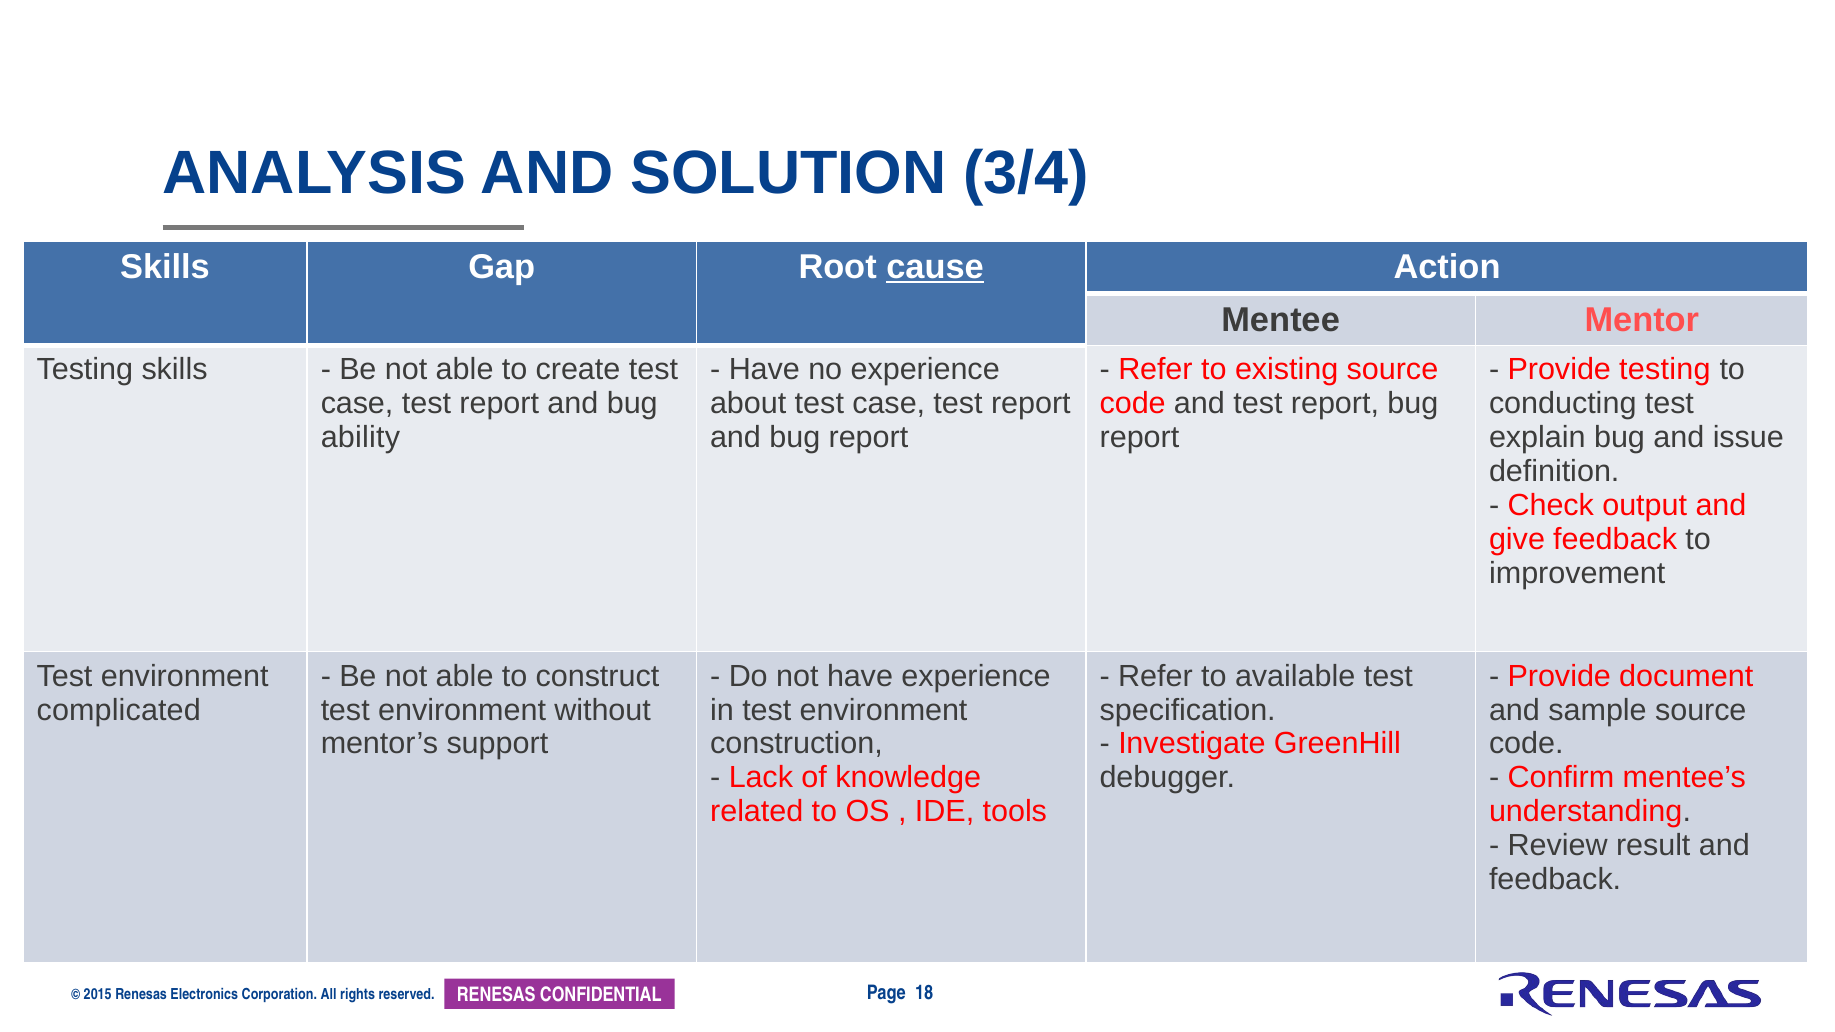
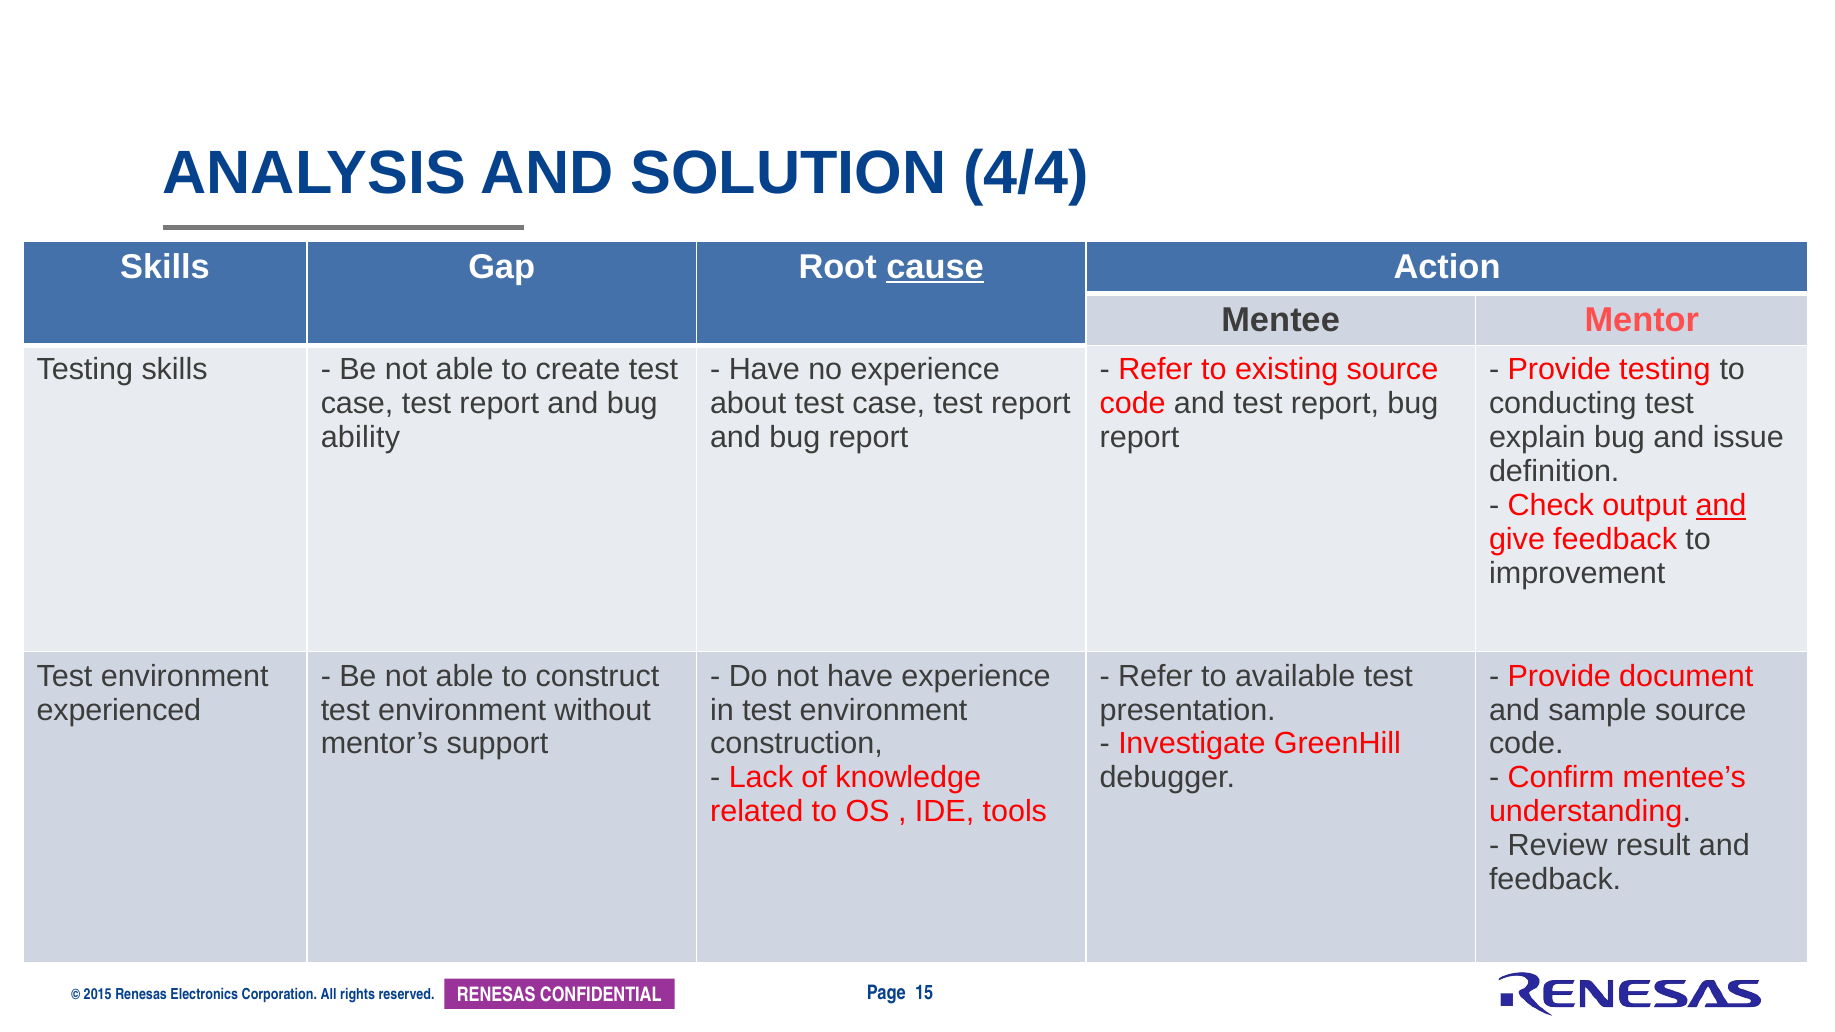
3/4: 3/4 -> 4/4 (1026, 174)
and underline: none -> present (1721, 506)
complicated: complicated -> experienced (119, 710)
specification: specification -> presentation (1188, 710)
18: 18 -> 15 (924, 993)
